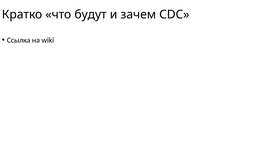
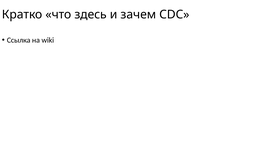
будут: будут -> здесь (91, 15)
